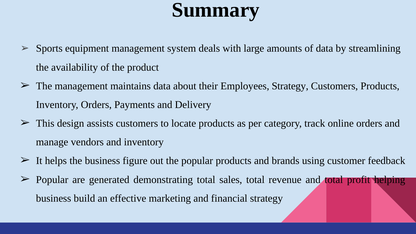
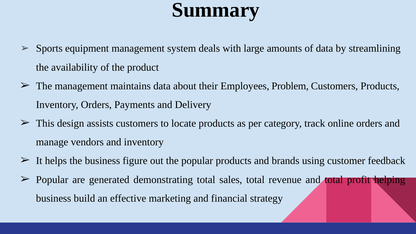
Employees Strategy: Strategy -> Problem (290, 86)
